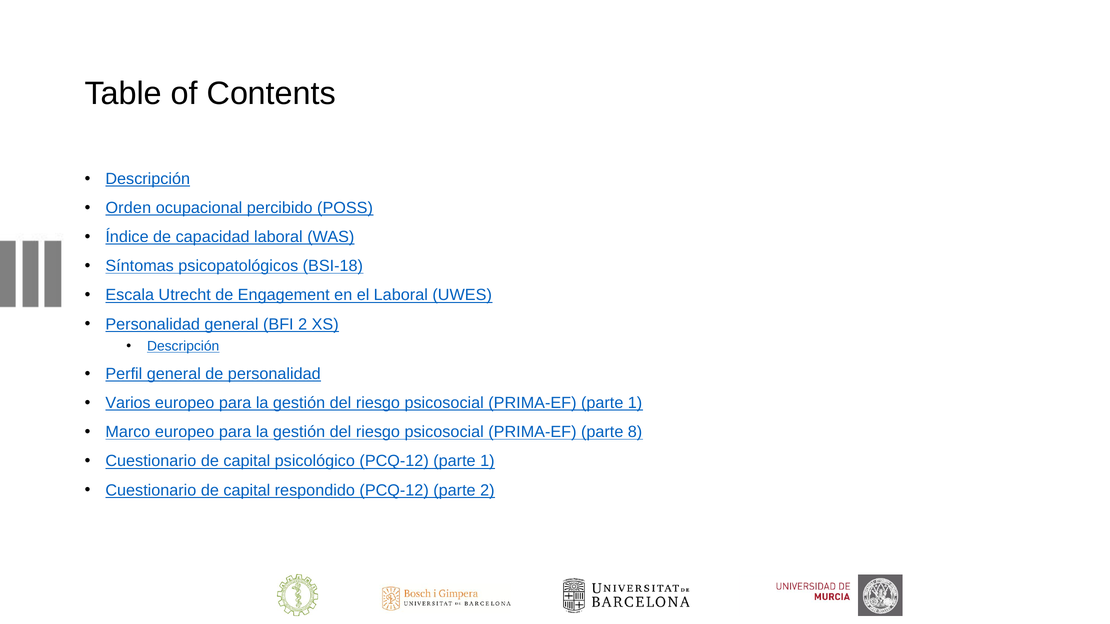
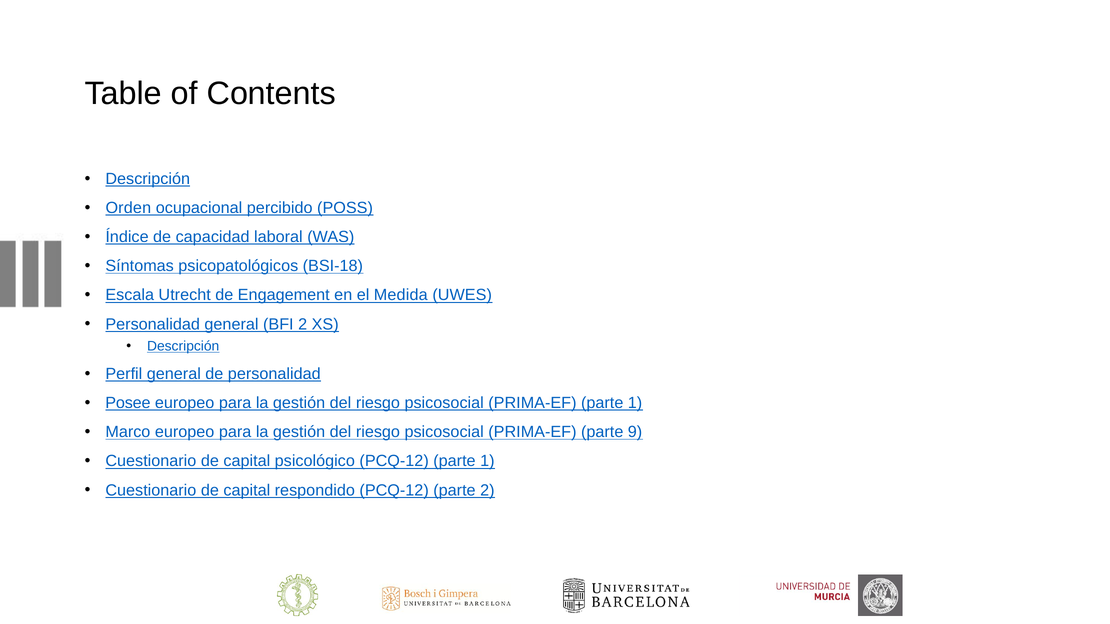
el Laboral: Laboral -> Medida (401, 295)
Varios: Varios -> Posee (128, 403)
8: 8 -> 9 (635, 432)
